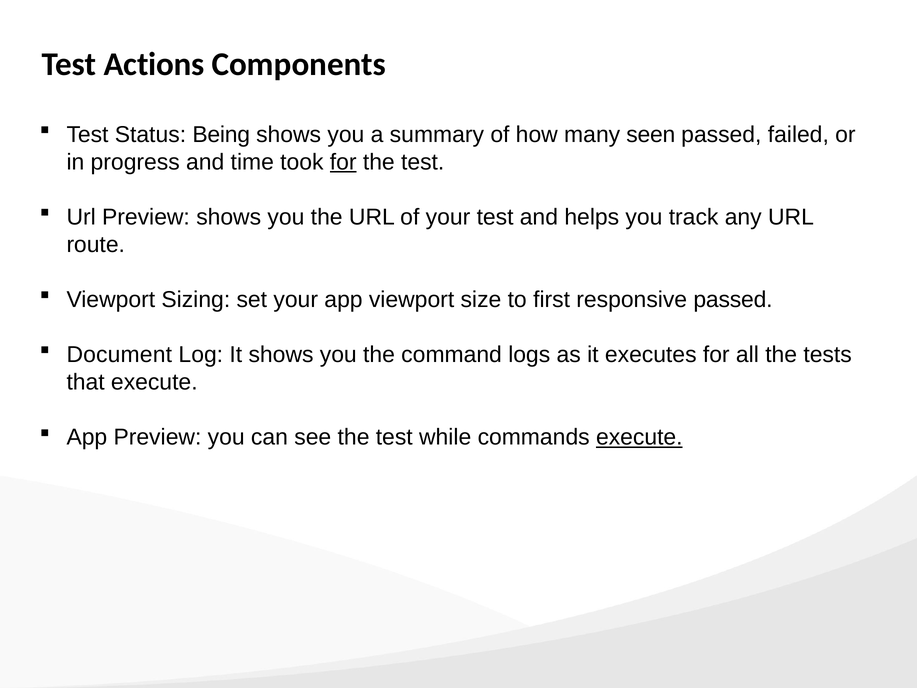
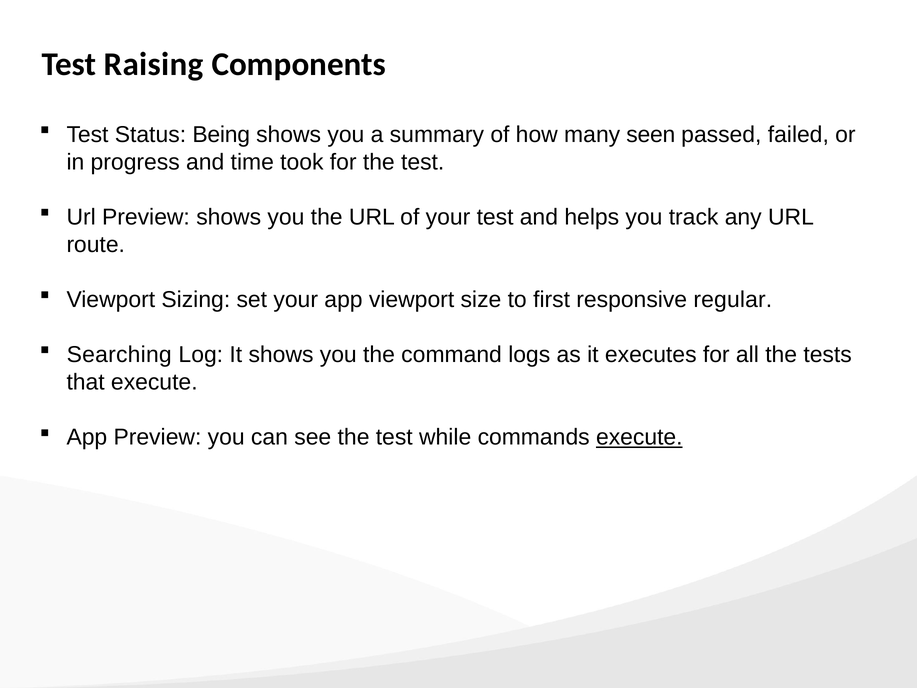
Actions: Actions -> Raising (154, 64)
for underline: present -> none (343, 162)
responsive passed: passed -> regular (733, 300)
Document: Document -> Searching (119, 355)
